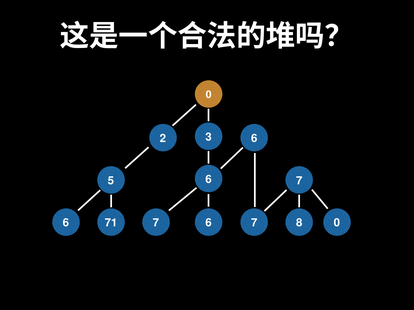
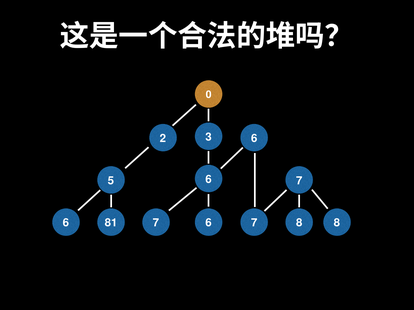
71: 71 -> 81 (111, 223)
8 0: 0 -> 8 (337, 223)
